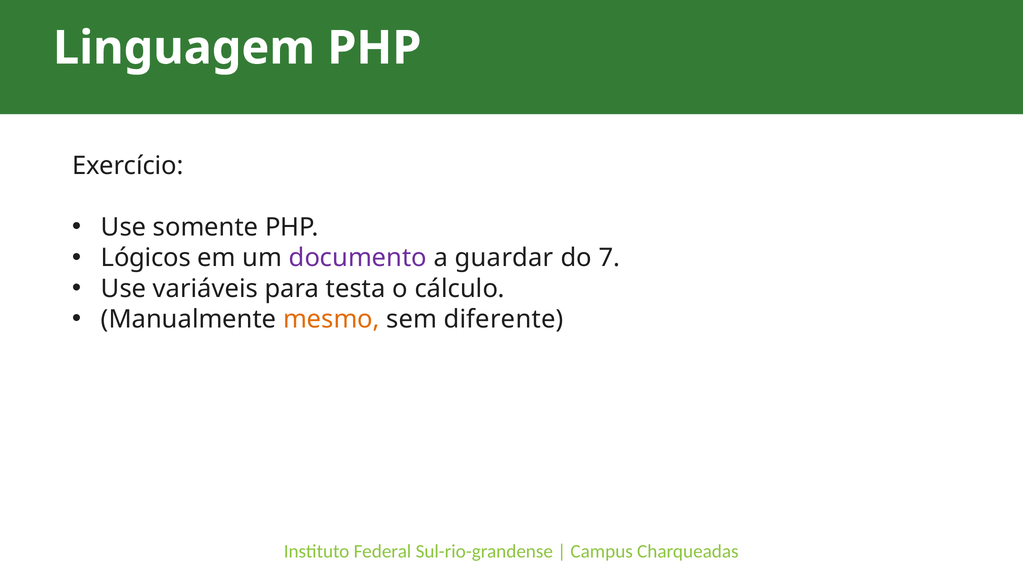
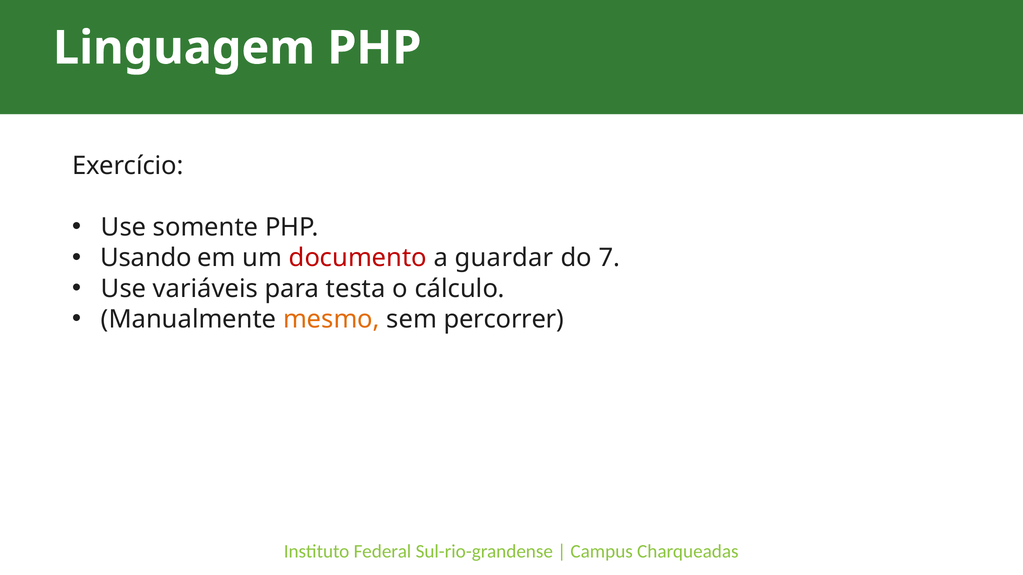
Lógicos: Lógicos -> Usando (146, 258)
documento colour: purple -> red (358, 258)
diferente: diferente -> percorrer (504, 320)
